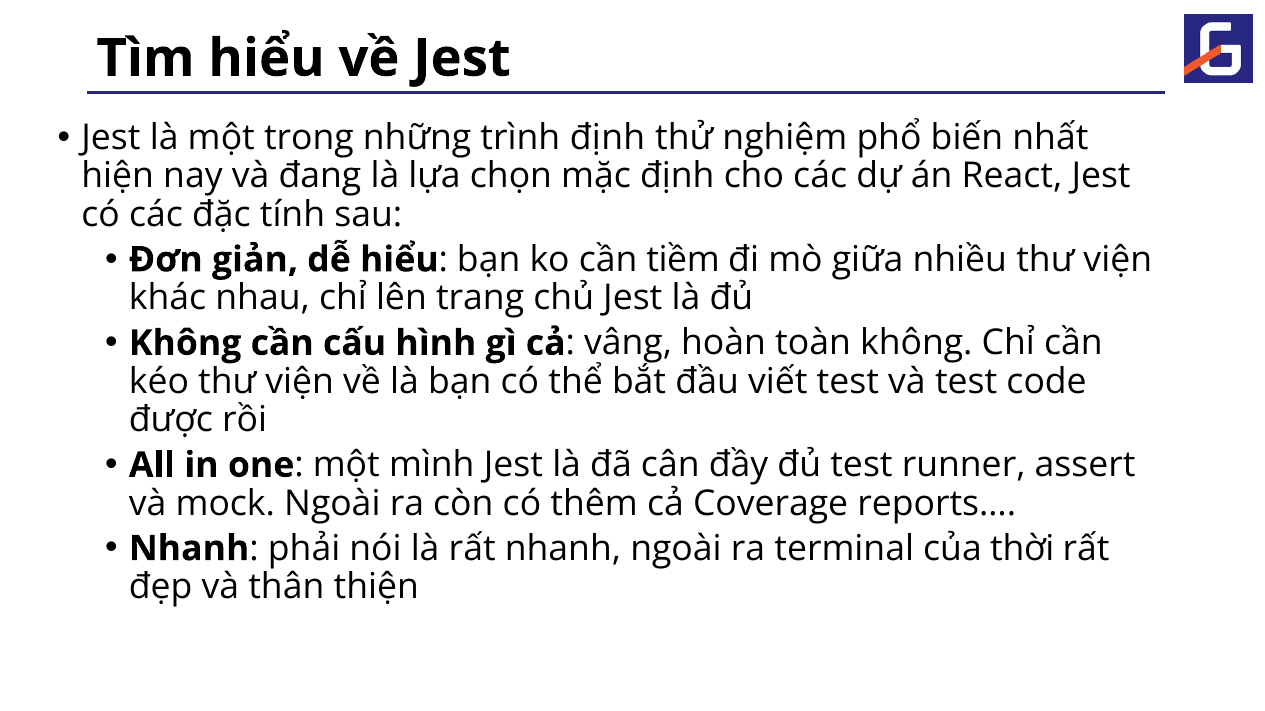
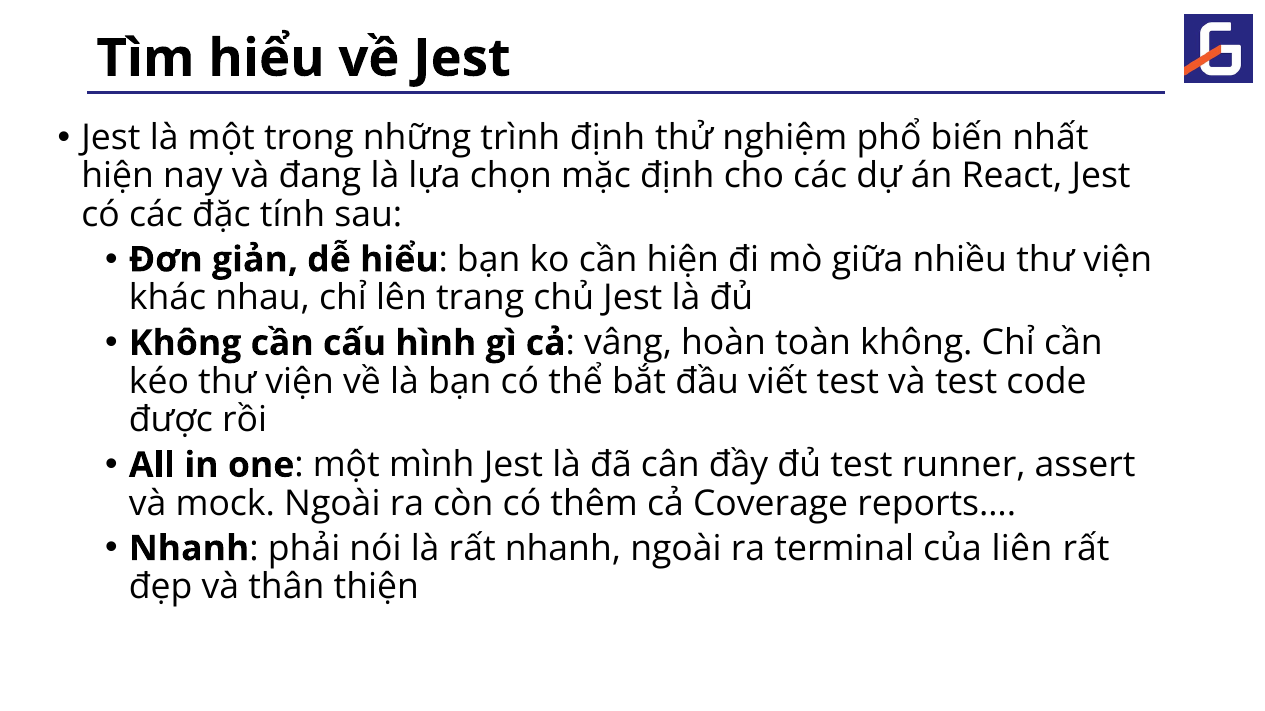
cần tiềm: tiềm -> hiện (683, 260)
thời: thời -> liên (1022, 549)
